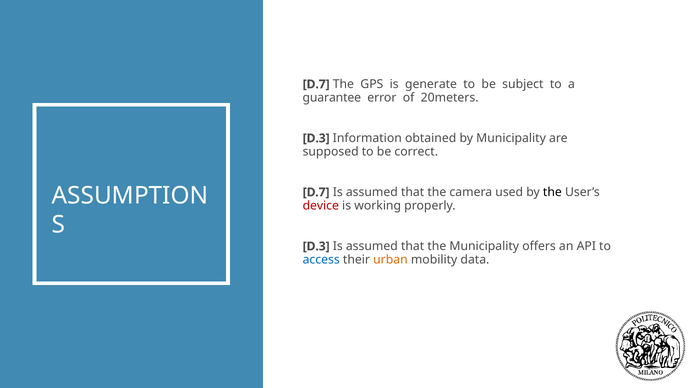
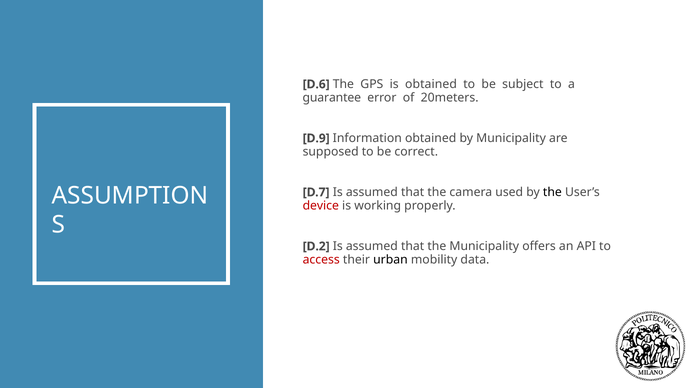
D.7: D.7 -> D.6 (316, 84)
is generate: generate -> obtained (431, 84)
D.3: D.3 -> D.9 (316, 138)
D.3: D.3 -> D.2 (316, 246)
access colour: blue -> red (321, 259)
urban colour: orange -> black (390, 259)
